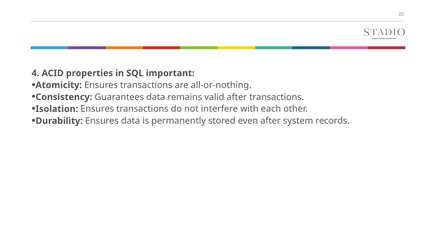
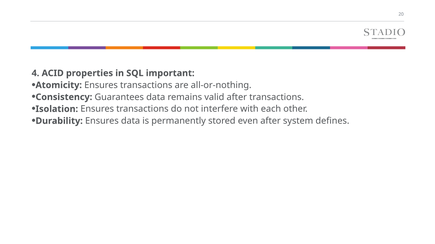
records: records -> defines (332, 121)
